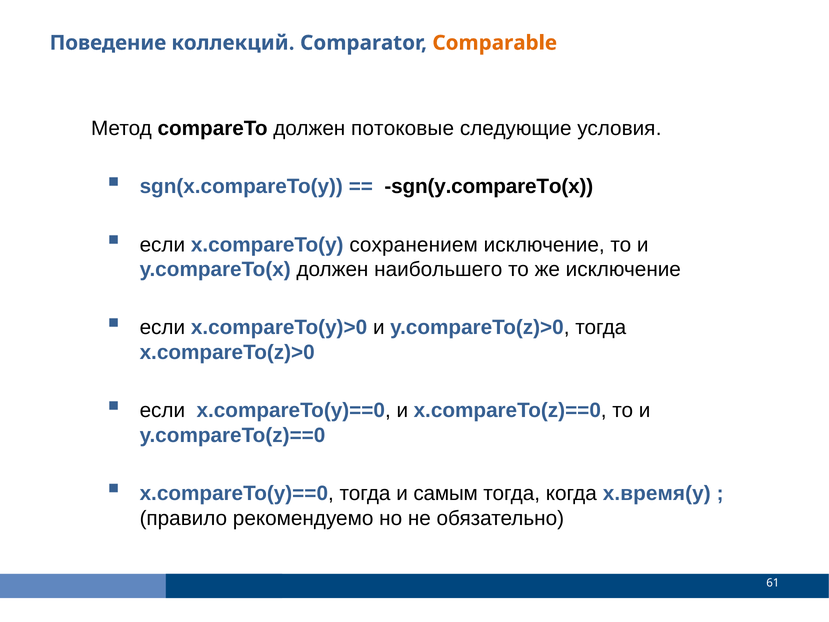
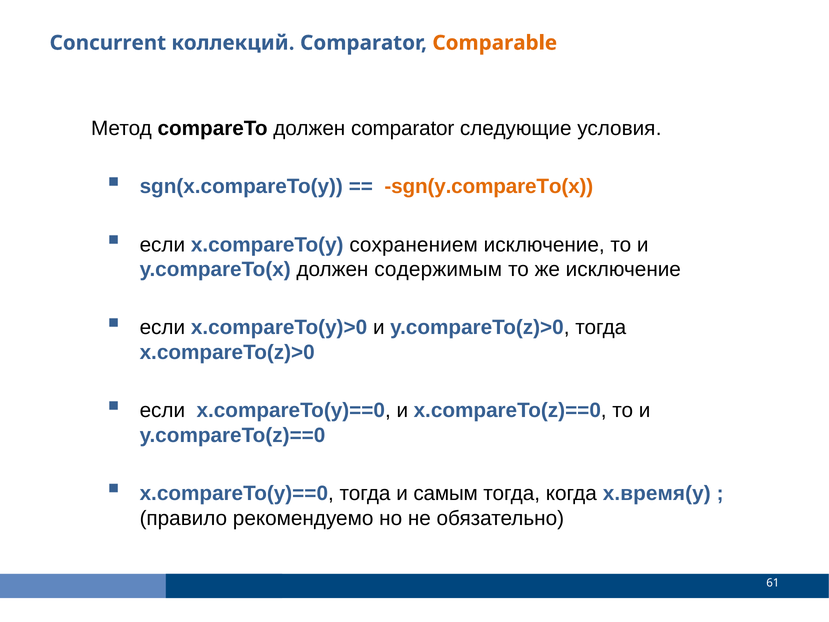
Поведение: Поведение -> Concurrent (108, 43)
должен потоковые: потоковые -> comparator (403, 129)
sgn(y.compareTo(x colour: black -> orange (489, 187)
наибольшего: наибольшего -> содержимым (438, 269)
